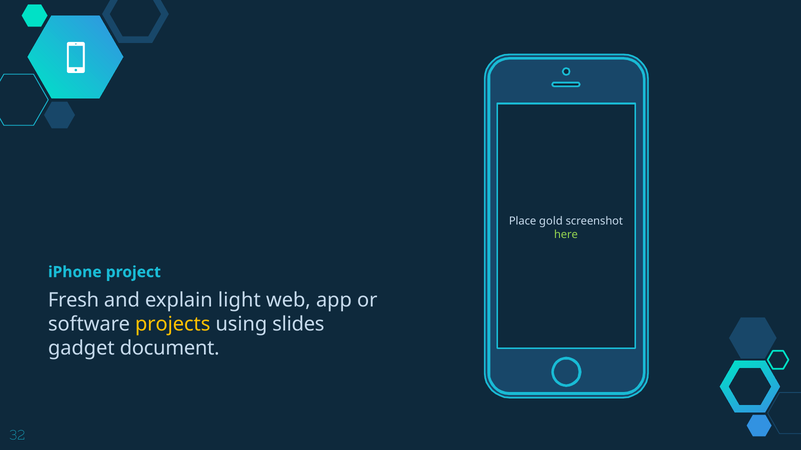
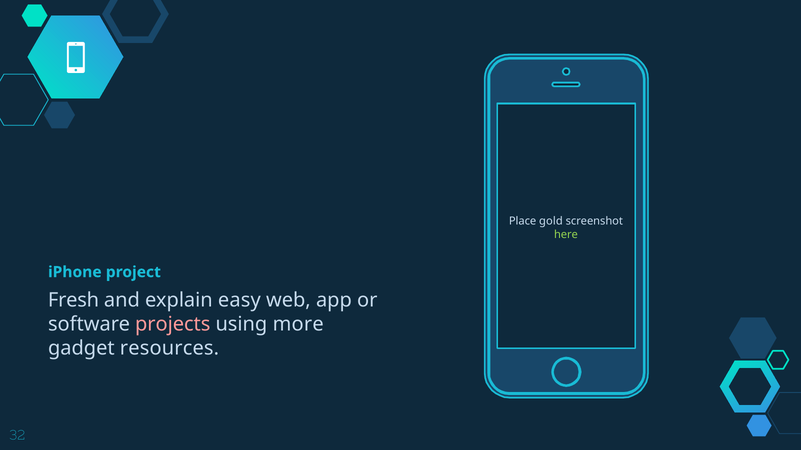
light: light -> easy (239, 301)
projects colour: yellow -> pink (173, 325)
slides: slides -> more (298, 325)
document: document -> resources (169, 349)
